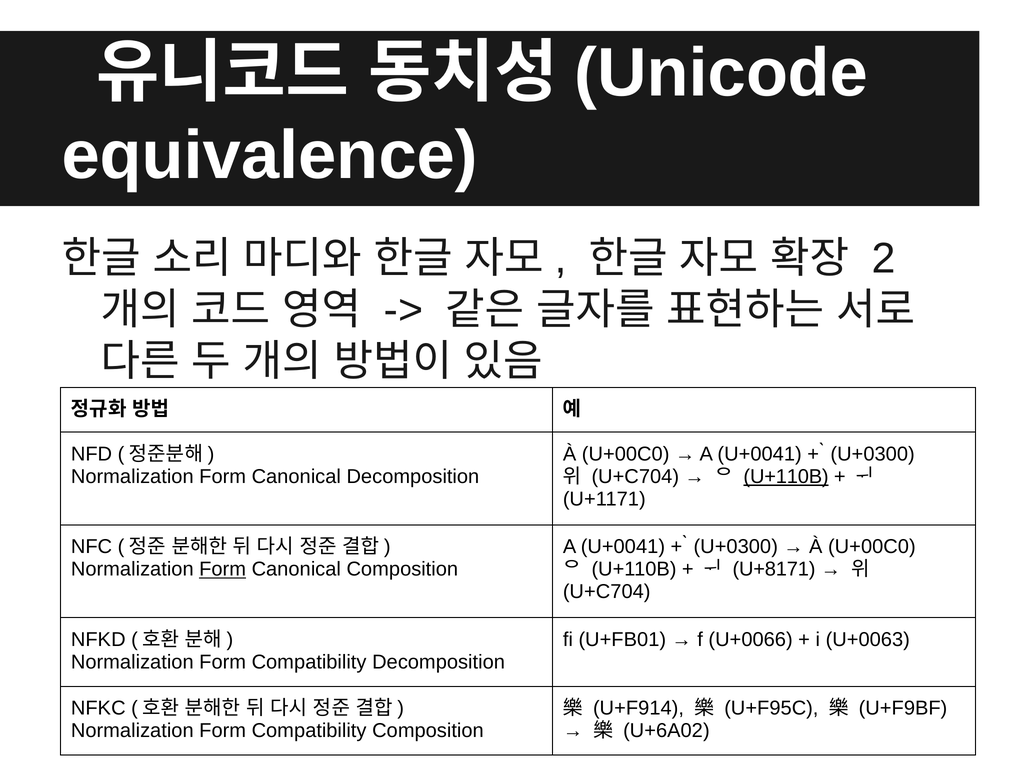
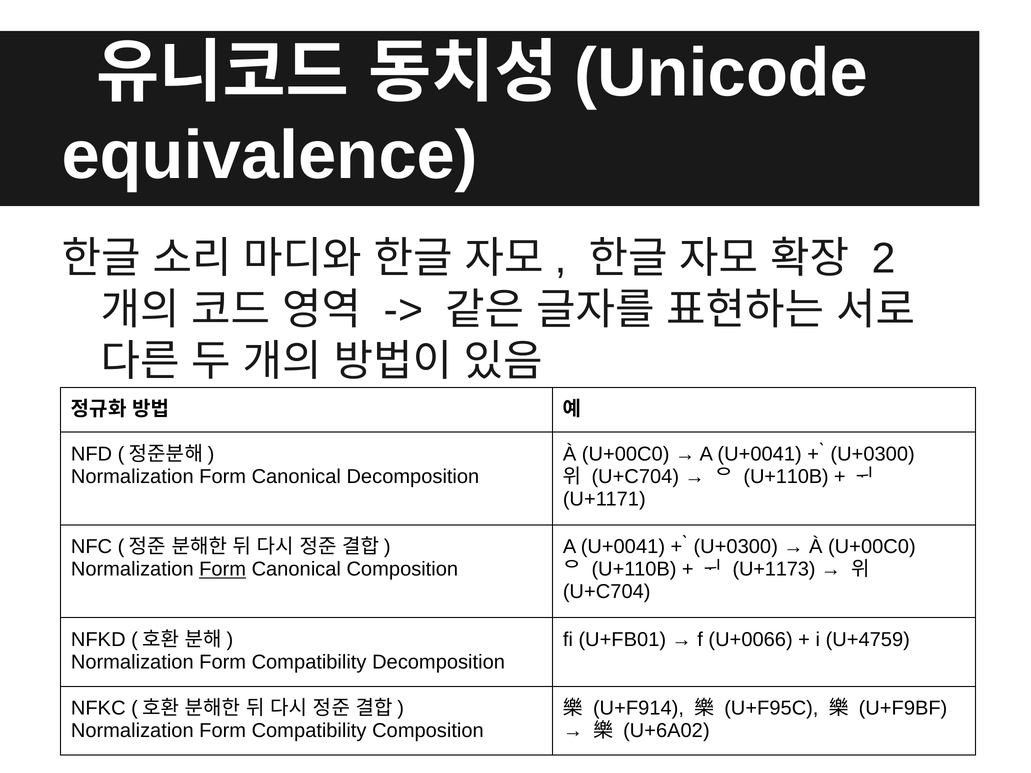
U+110B underline: present -> none (786, 477)
U+8171: U+8171 -> U+1173 (774, 569)
U+0063: U+0063 -> U+4759 (868, 640)
